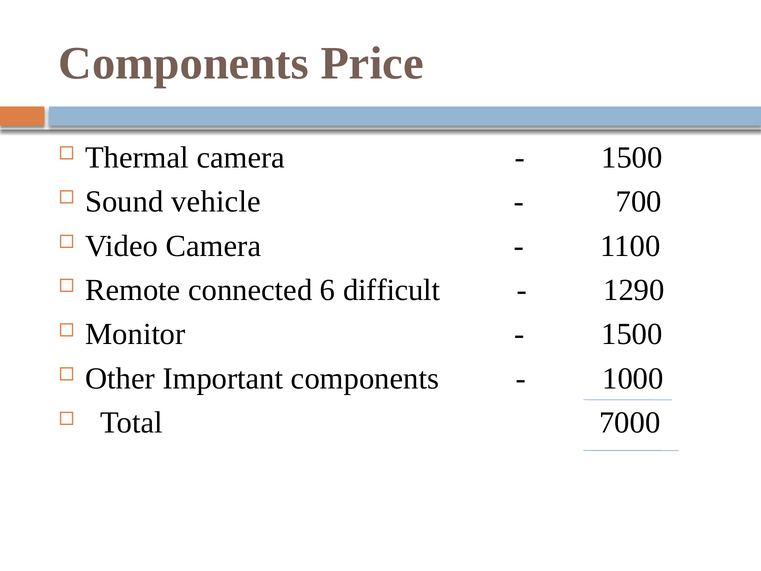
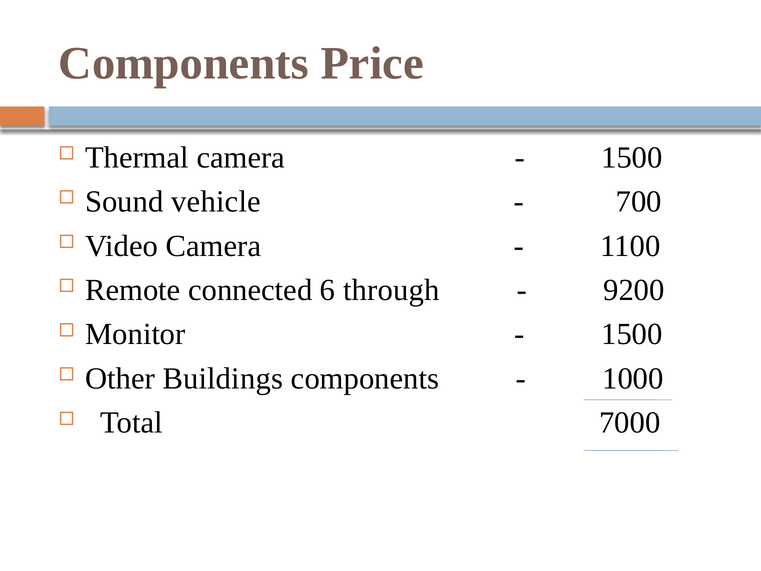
difficult: difficult -> through (391, 290)
1290: 1290 -> 9200 (634, 290)
Important: Important -> Buildings (223, 378)
